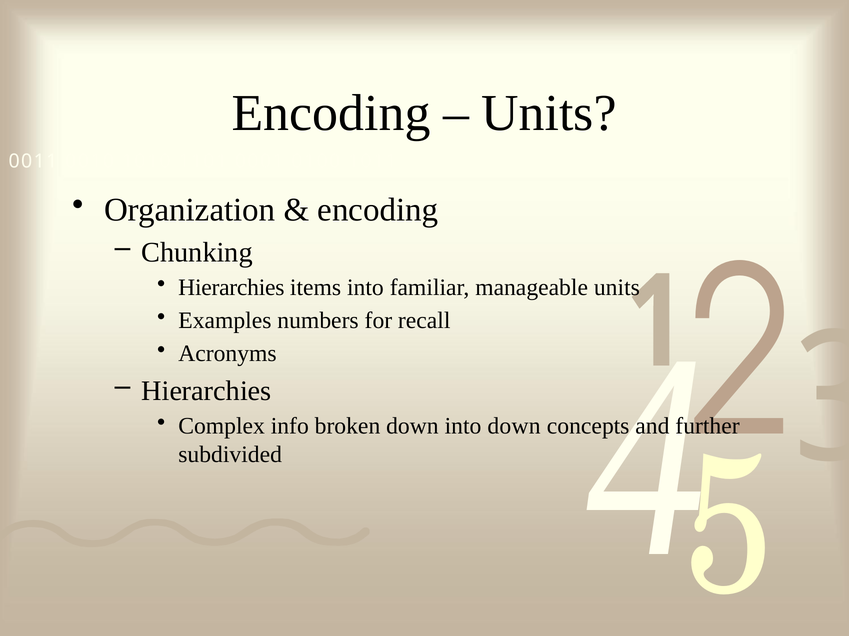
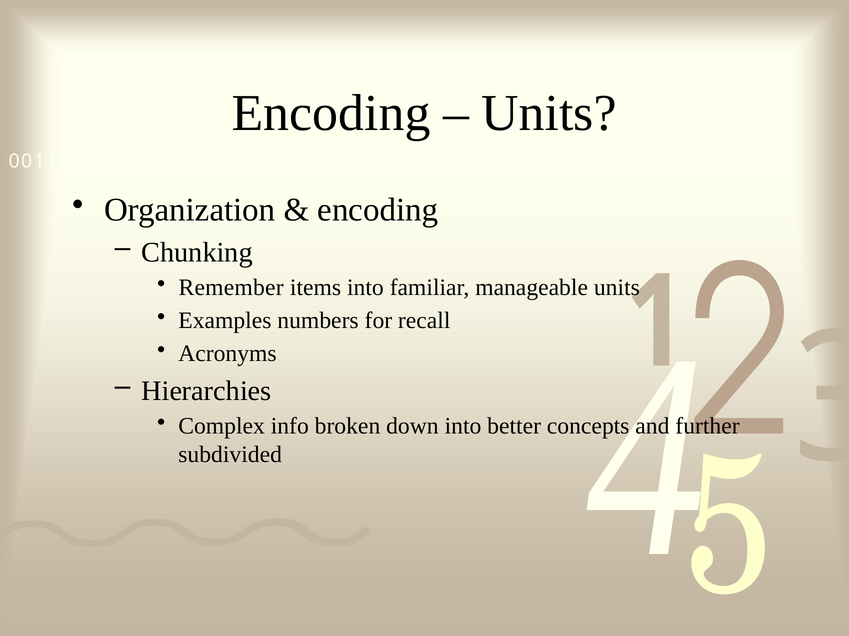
Hierarchies: Hierarchies -> Remember (231, 288)
into down: down -> better (514, 427)
